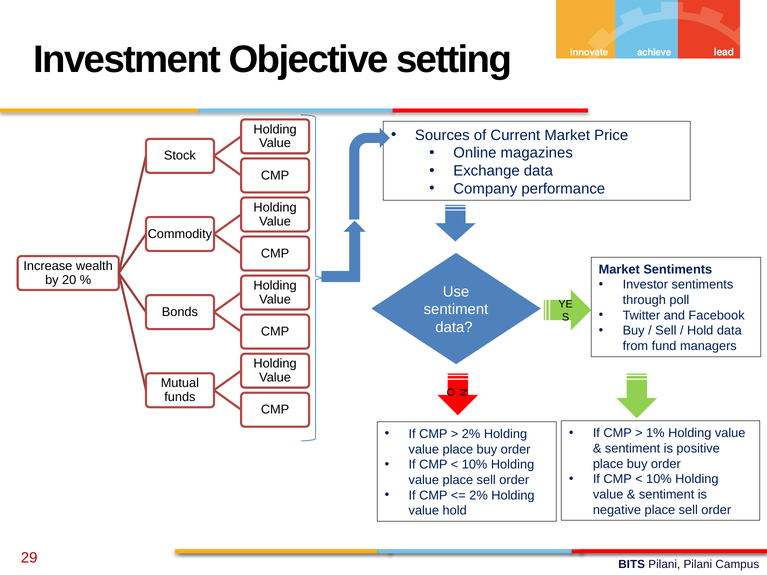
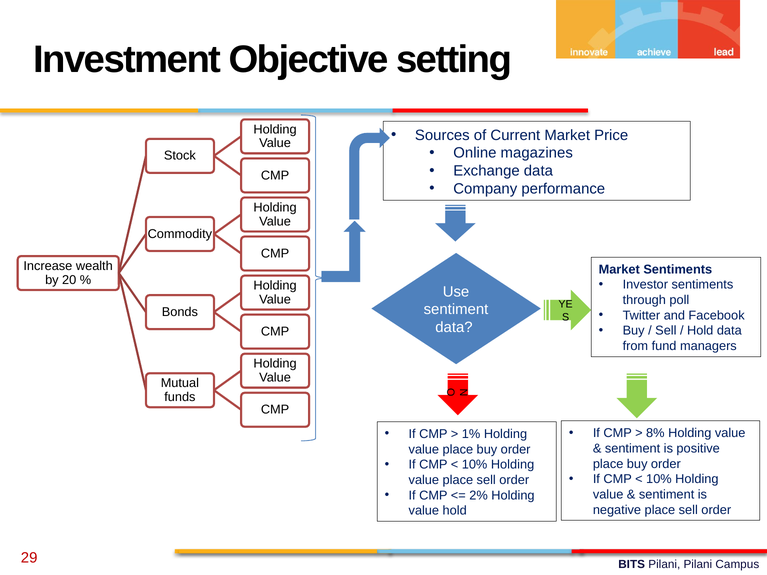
1%: 1% -> 8% (655, 433)
2%: 2% -> 1% (471, 434)
